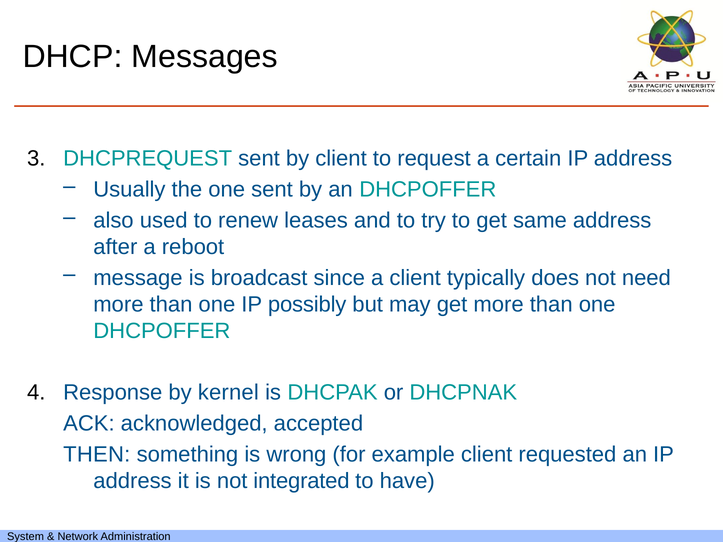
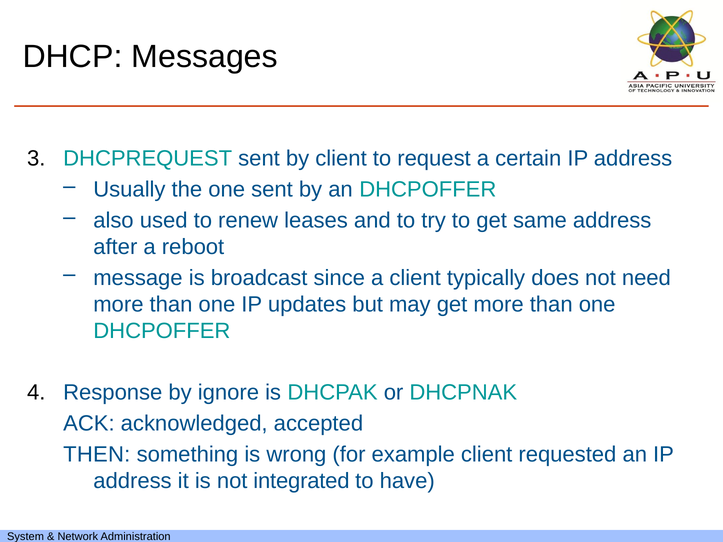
possibly: possibly -> updates (307, 304)
kernel: kernel -> ignore (228, 393)
